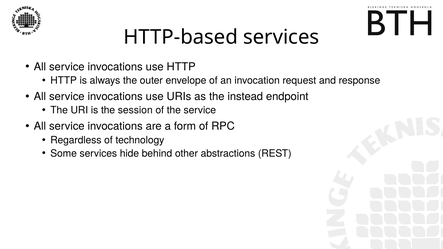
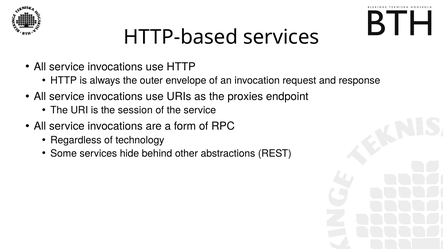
instead: instead -> proxies (245, 97)
